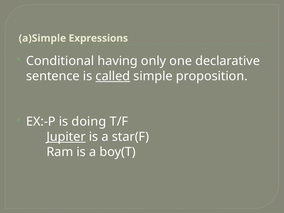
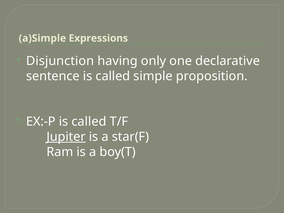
Conditional: Conditional -> Disjunction (60, 61)
called underline: present -> none (113, 76)
EX:-P is doing: doing -> called (89, 122)
